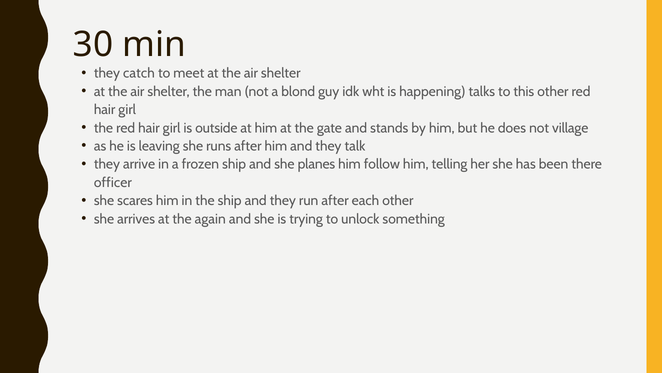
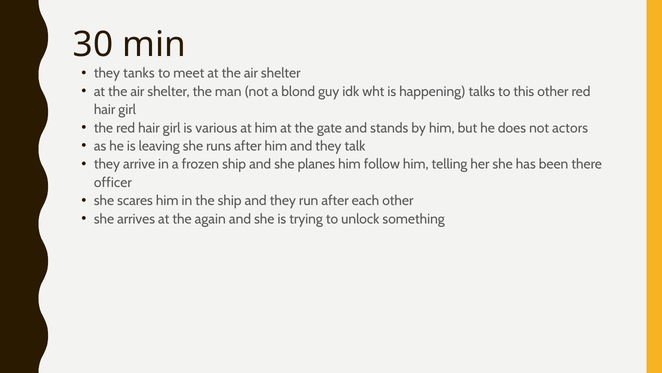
catch: catch -> tanks (139, 73)
outside: outside -> various (216, 128)
village: village -> actors (570, 128)
